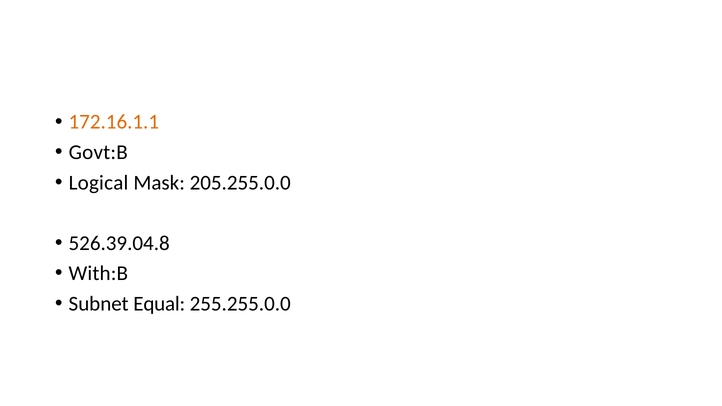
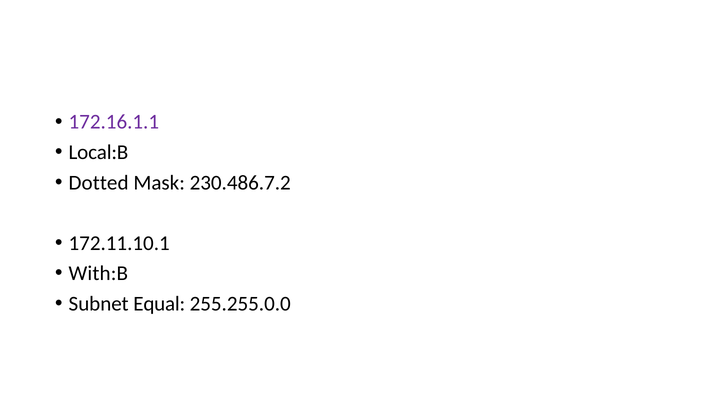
172.16.1.1 colour: orange -> purple (114, 122)
Govt:B: Govt:B -> Local:B (98, 152)
Logical: Logical -> Dotted (99, 183)
205.255.0.0: 205.255.0.0 -> 230.486.7.2 (240, 183)
526.39.04.8: 526.39.04.8 -> 172.11.10.1 (119, 243)
